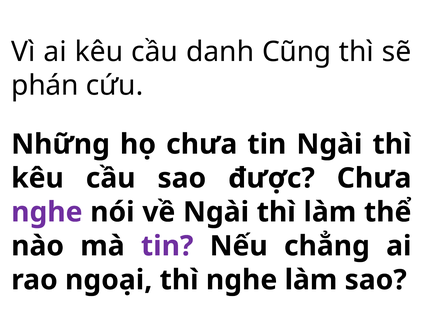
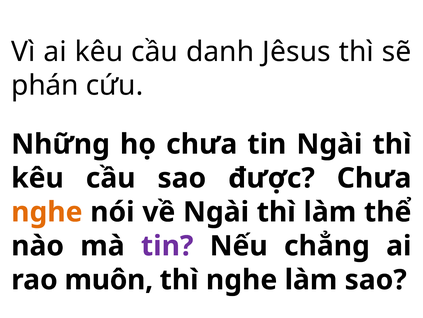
Cũng: Cũng -> Jêsus (296, 52)
nghe colour: purple -> orange (47, 212)
ngoại: ngoại -> muôn (109, 279)
